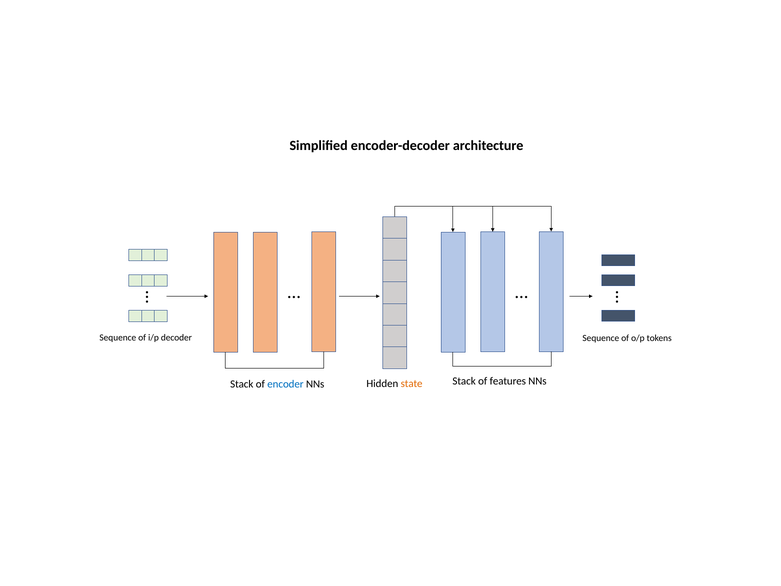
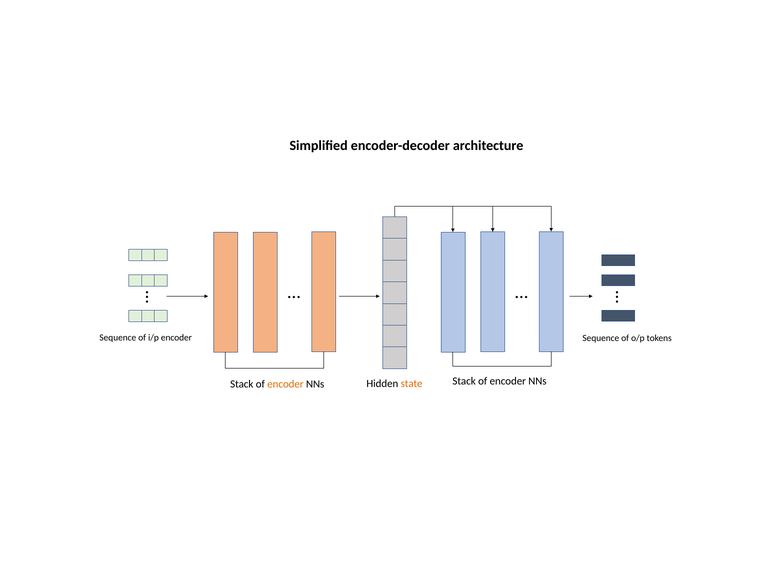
i/p decoder: decoder -> encoder (176, 338)
features: features -> encoder (508, 381)
encoder colour: blue -> orange (285, 384)
